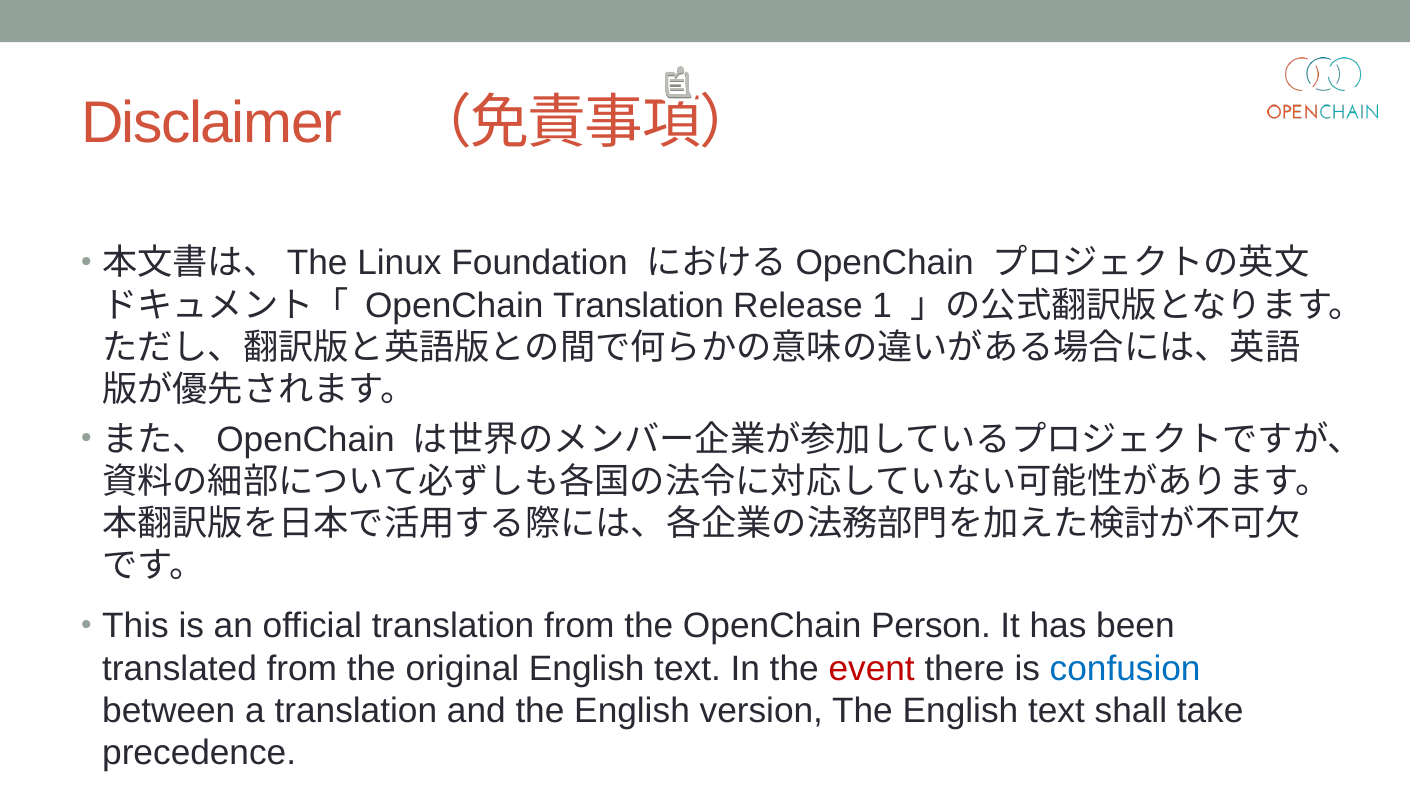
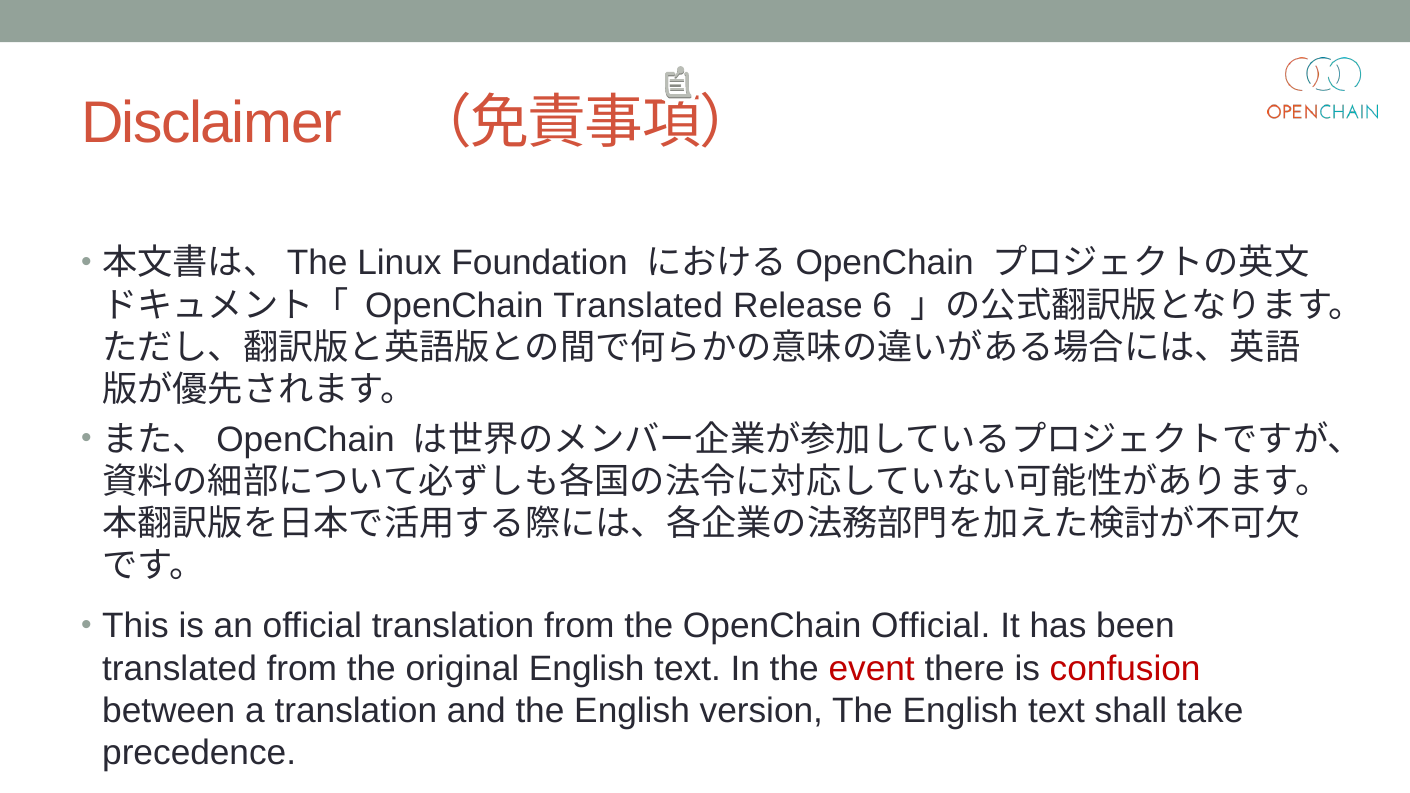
OpenChain Translation: Translation -> Translated (638, 306)
1: 1 -> 6 (882, 306)
OpenChain Person: Person -> Official (931, 626)
confusion colour: blue -> red (1125, 669)
